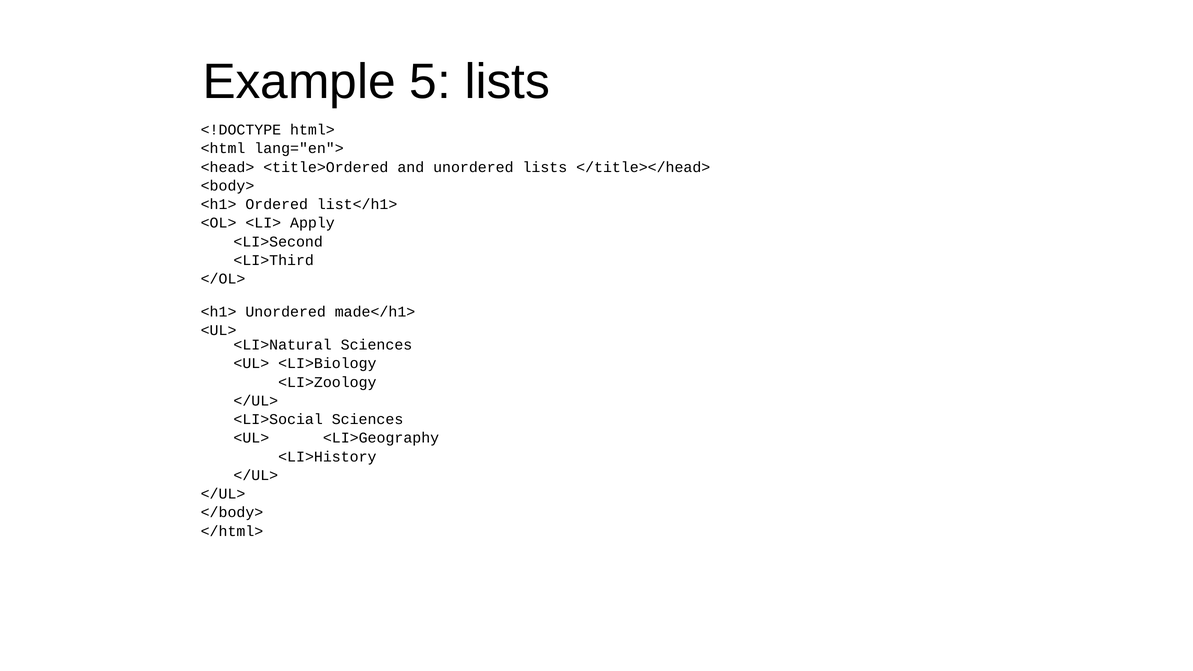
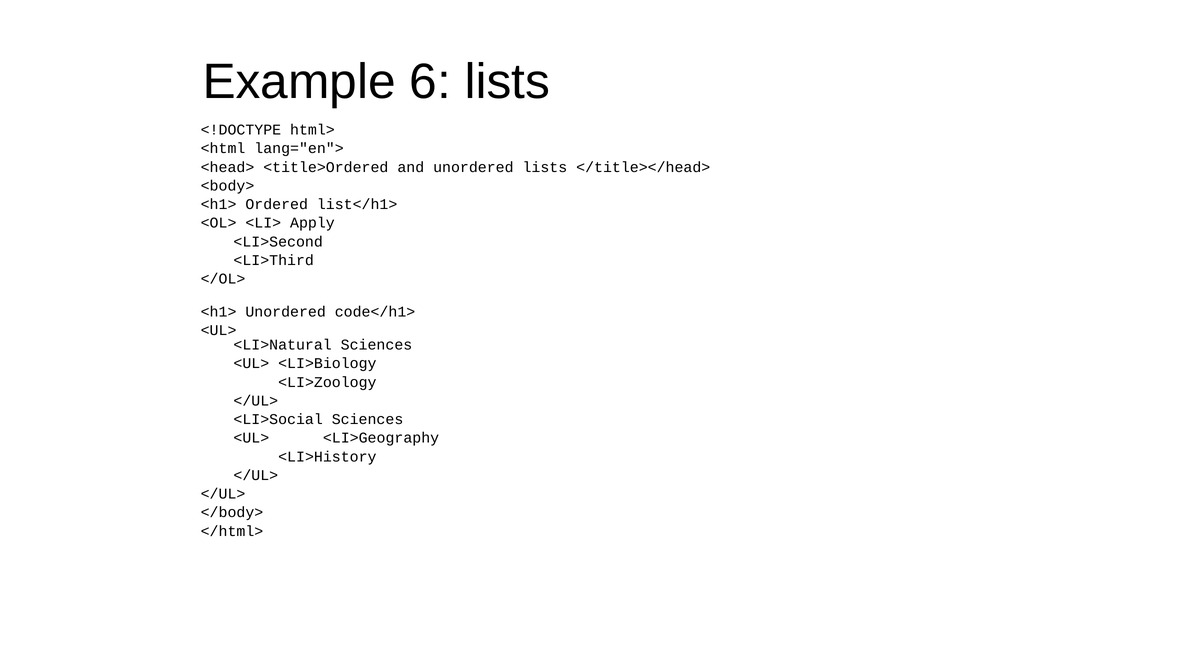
5: 5 -> 6 (430, 82)
made</h1>: made</h1> -> code</h1> (375, 312)
